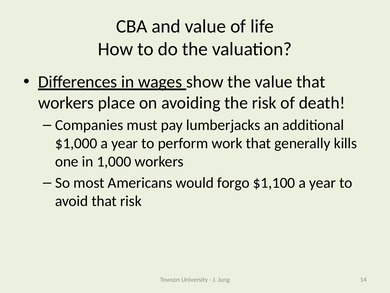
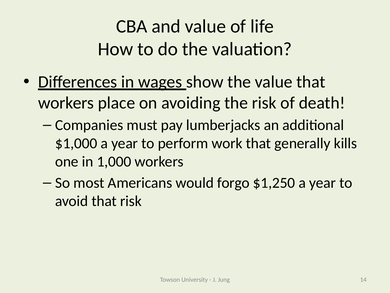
$1,100: $1,100 -> $1,250 (274, 183)
